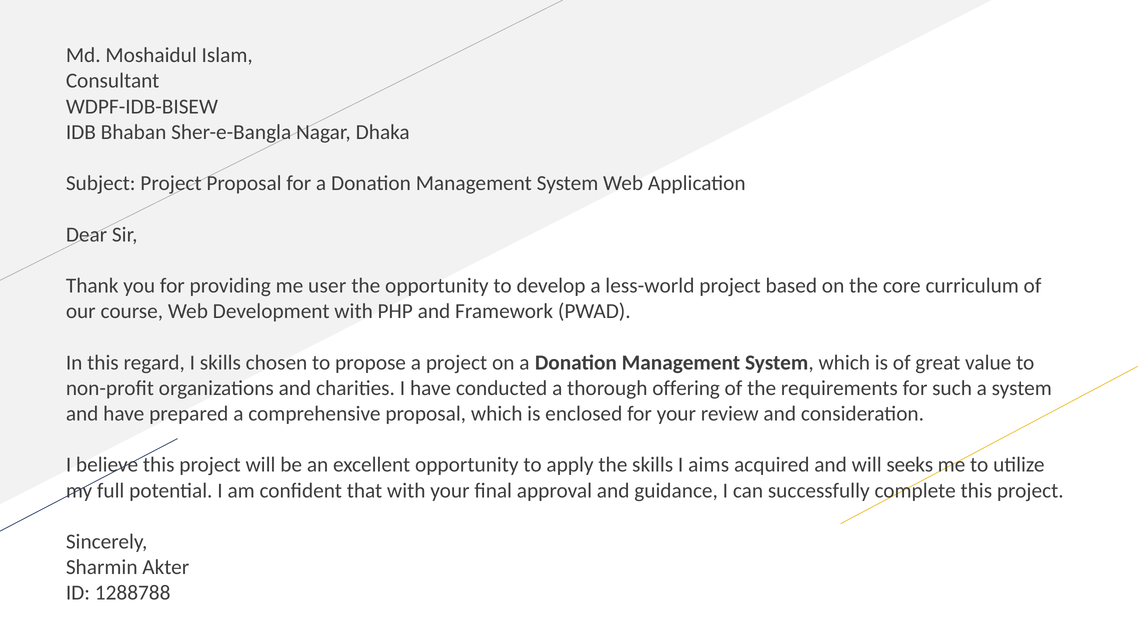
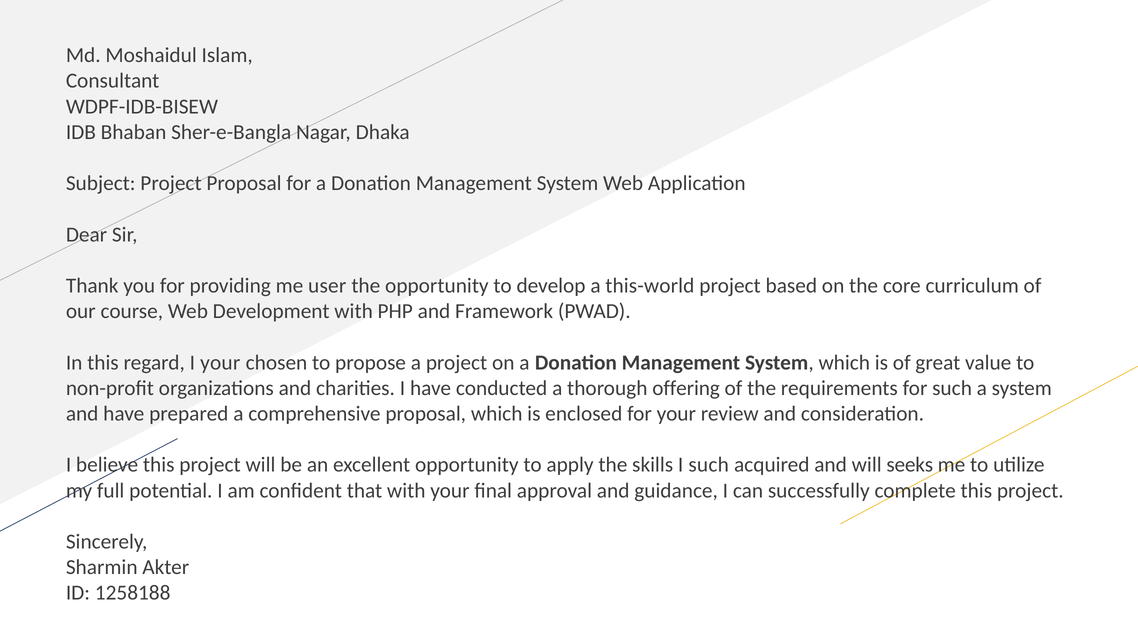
less-world: less-world -> this-world (650, 286)
I skills: skills -> your (220, 363)
I aims: aims -> such (709, 465)
1288788: 1288788 -> 1258188 (133, 593)
